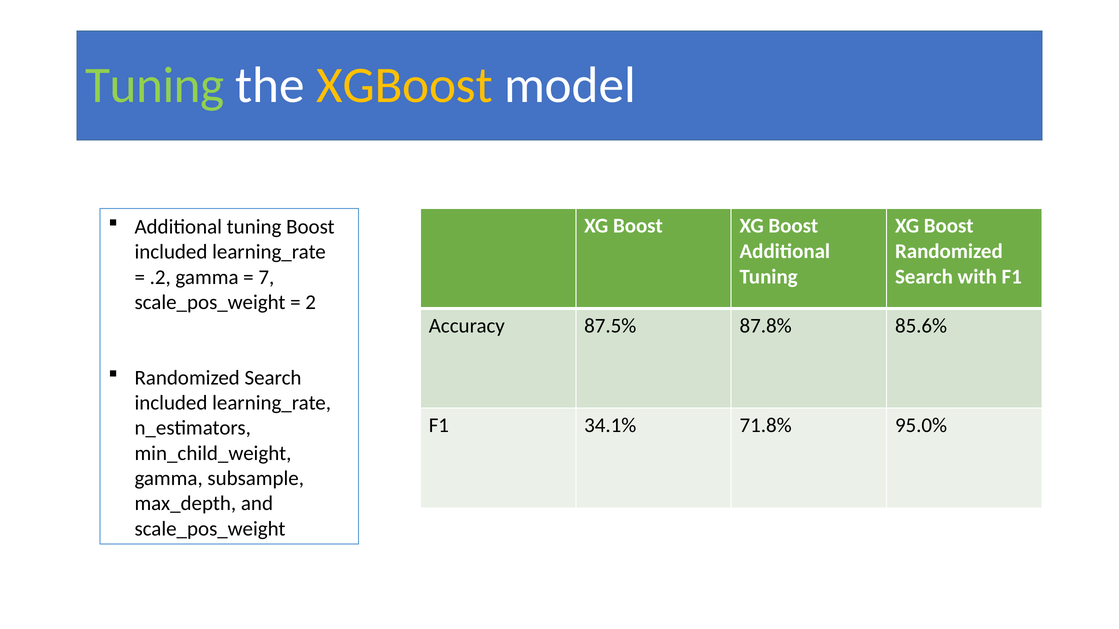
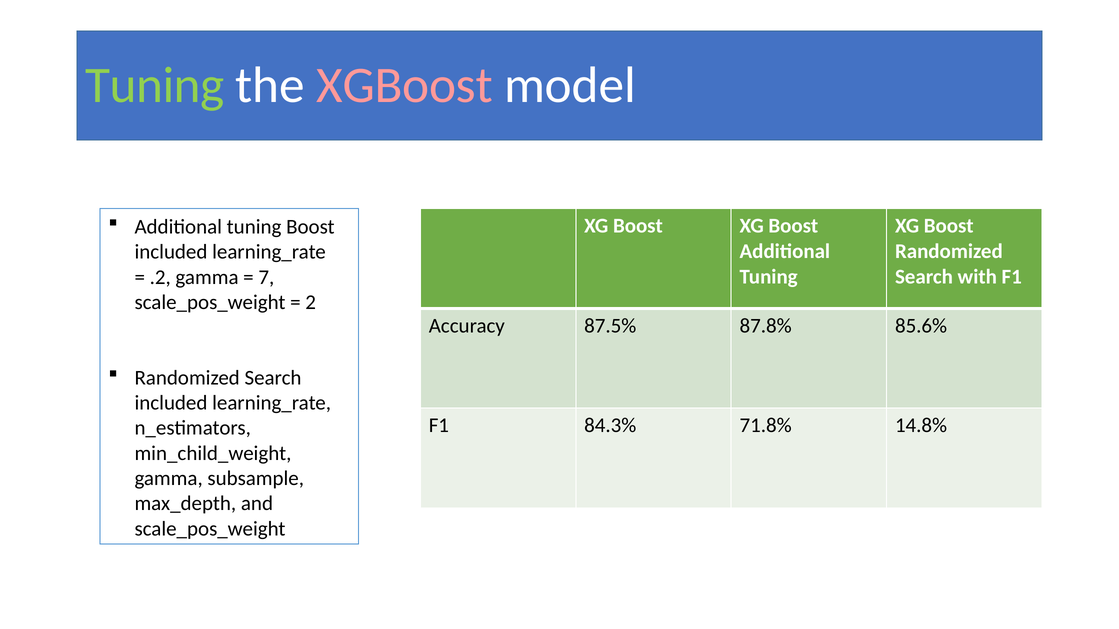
XGBoost colour: yellow -> pink (405, 85)
34.1%: 34.1% -> 84.3% (610, 426)
95.0%: 95.0% -> 14.8% (921, 426)
